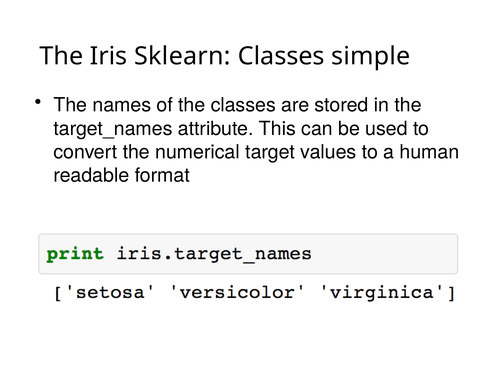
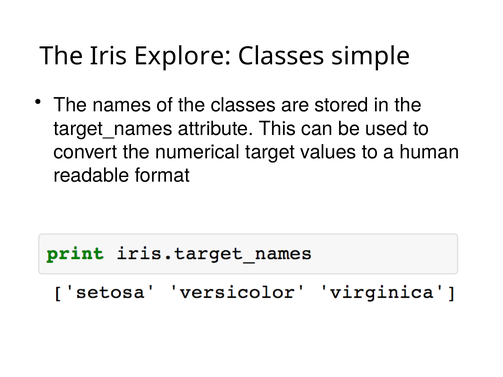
Sklearn: Sklearn -> Explore (182, 56)
